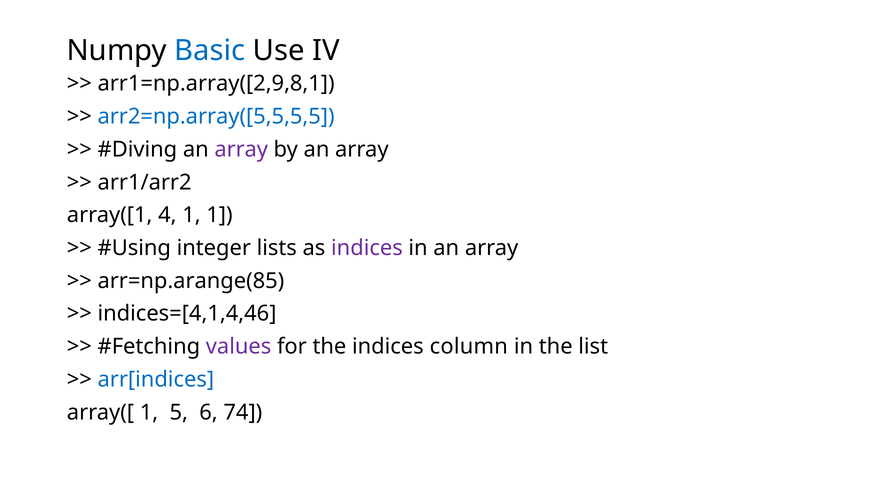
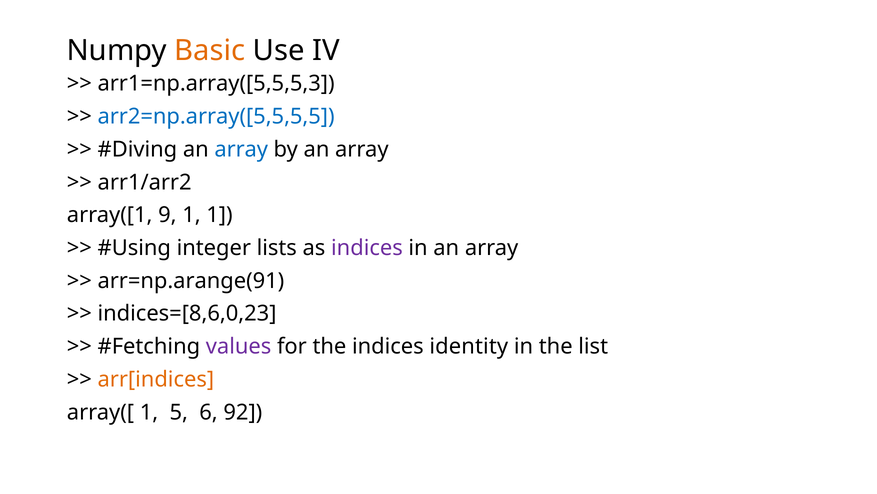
Basic colour: blue -> orange (210, 51)
arr1=np.array([2,9,8,1: arr1=np.array([2,9,8,1 -> arr1=np.array([5,5,5,3 (216, 84)
array colour: purple -> blue (241, 149)
4: 4 -> 9 (167, 215)
arr=np.arange(85: arr=np.arange(85 -> arr=np.arange(91 (191, 280)
indices=[4,1,4,46: indices=[4,1,4,46 -> indices=[8,6,0,23 (187, 313)
column: column -> identity (469, 346)
arr[indices colour: blue -> orange (156, 379)
74: 74 -> 92 (243, 412)
